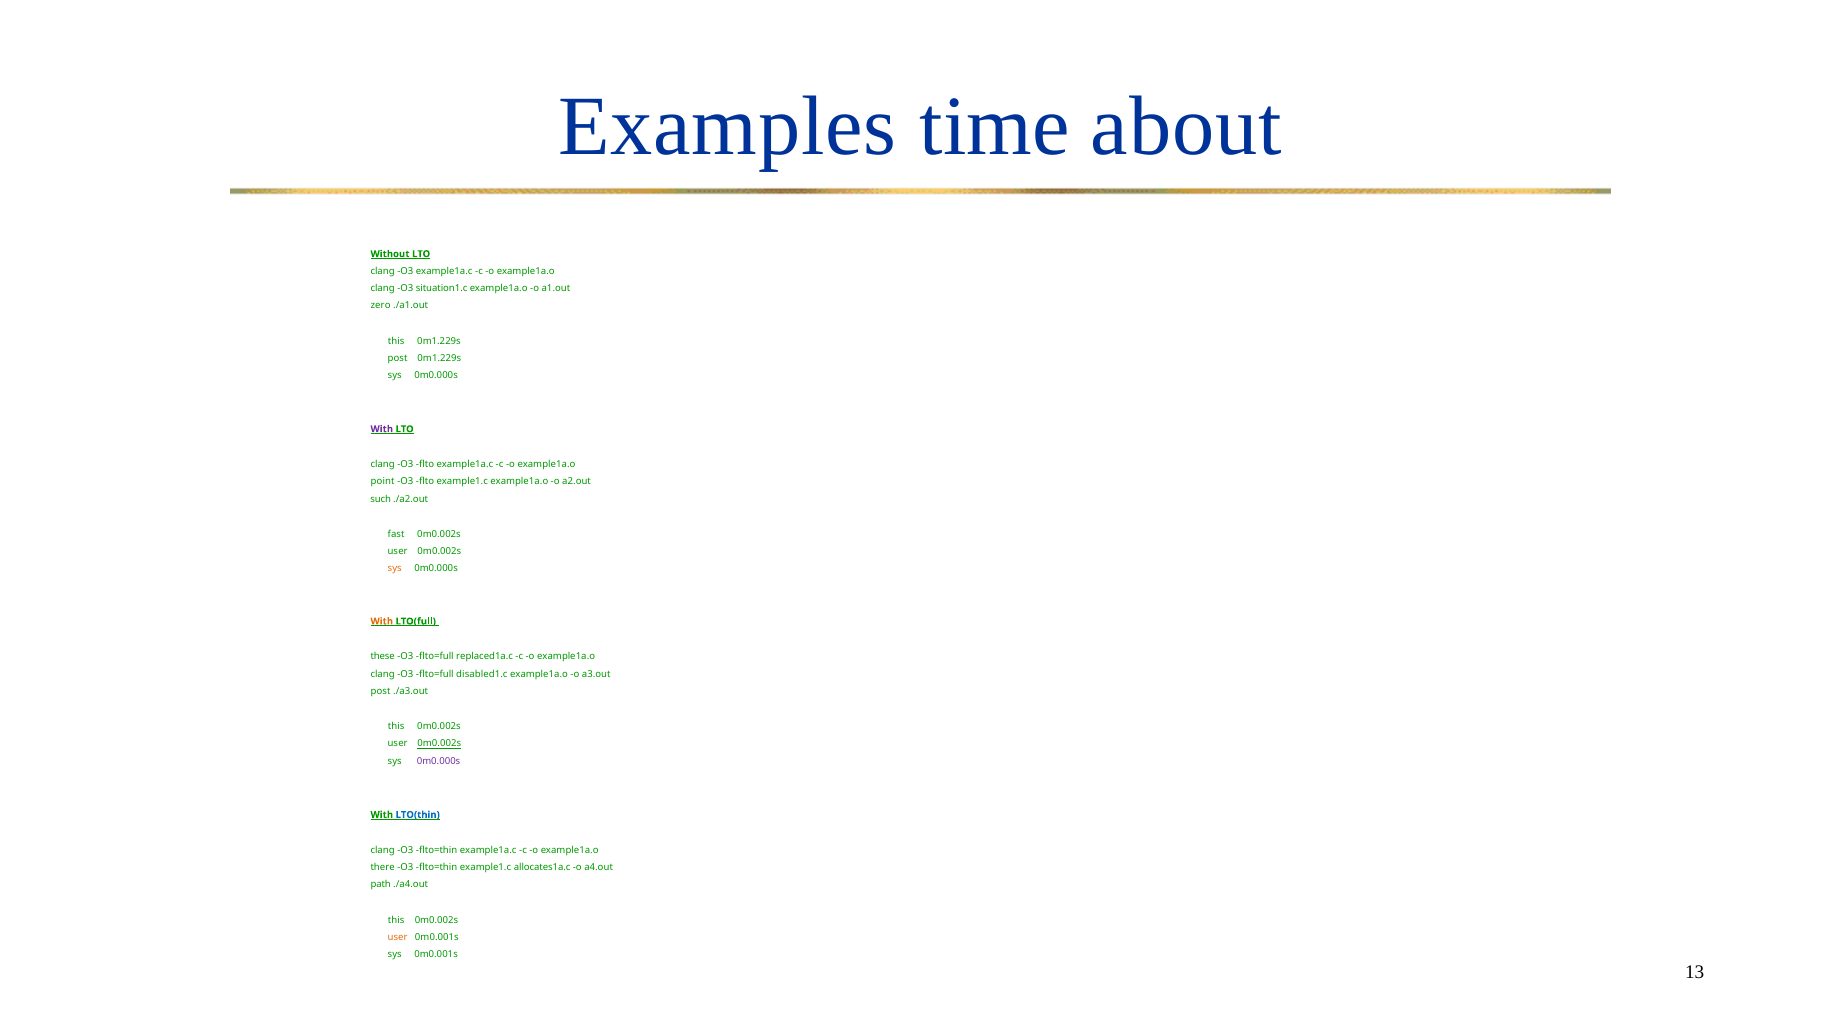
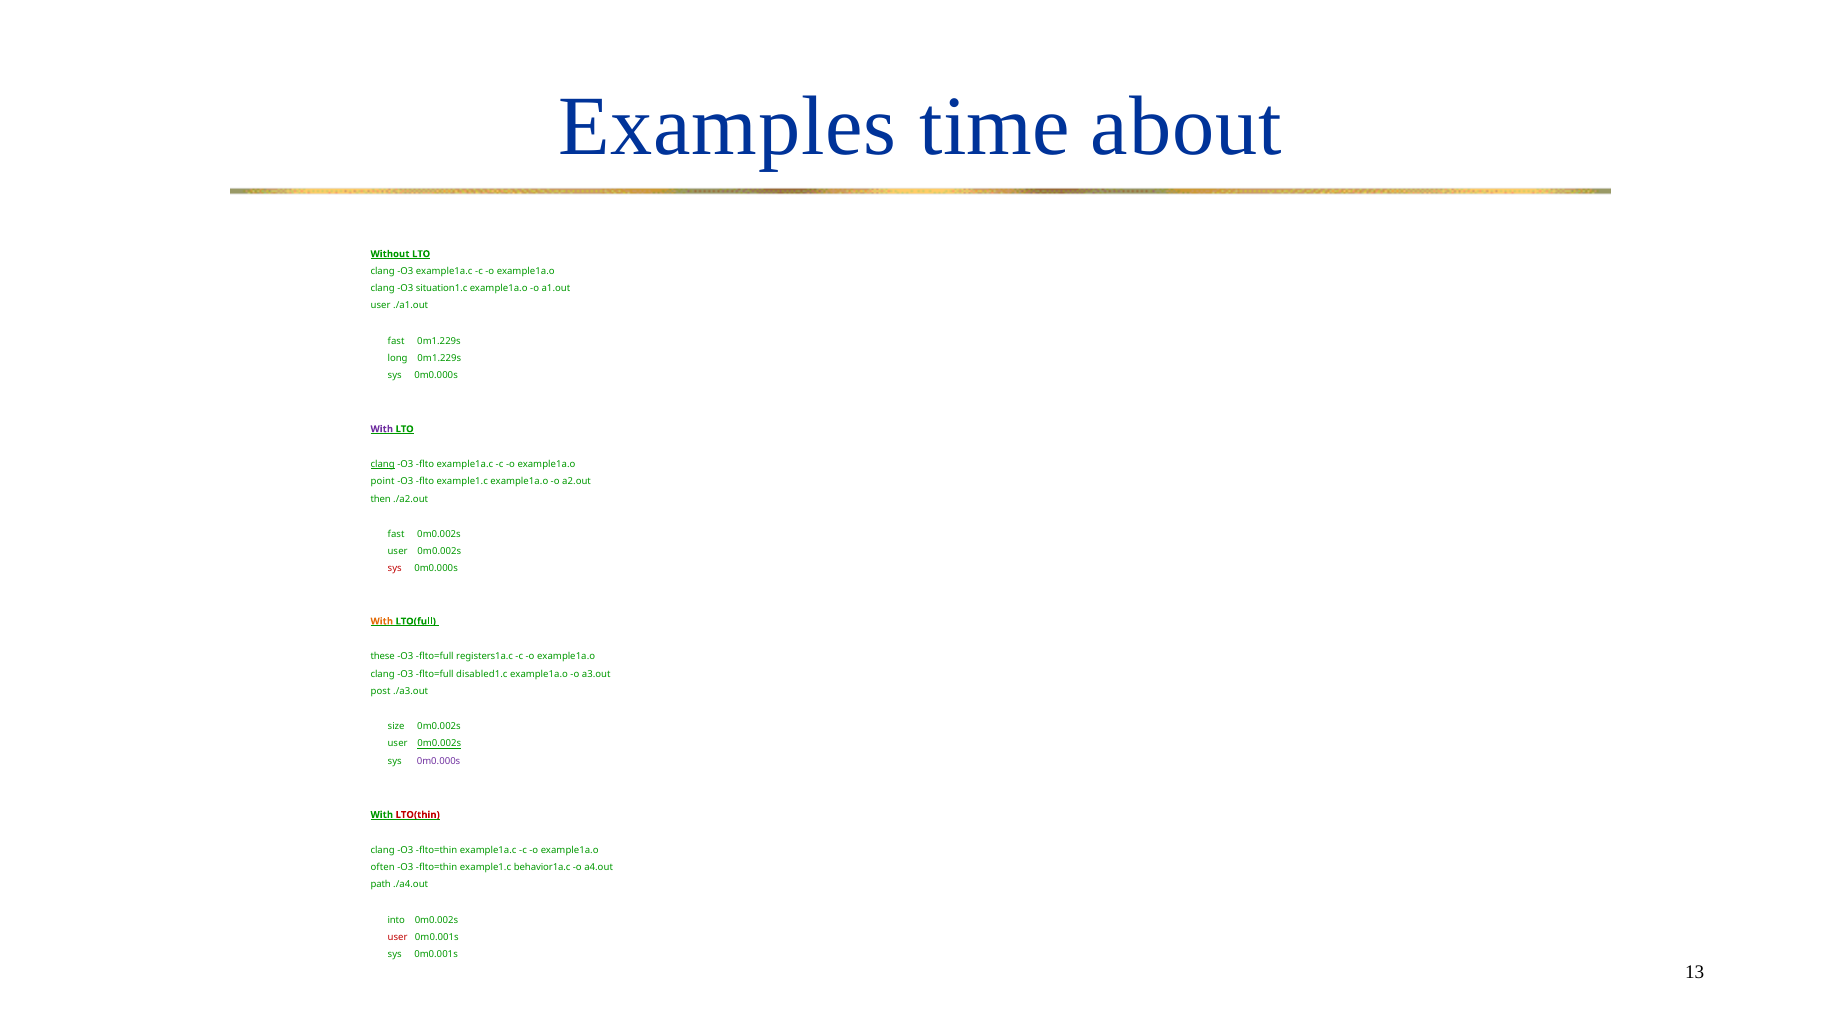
zero: zero -> user (381, 306)
this: this -> fast (396, 341)
post: post -> long (398, 358)
clang underline: none -> present (383, 465)
such: such -> then (381, 499)
sys colour: orange -> red (395, 569)
replaced1a.c: replaced1a.c -> registers1a.c (485, 657)
this: this -> size (396, 727)
LTO(thin colour: blue -> red (418, 815)
there: there -> often (383, 868)
allocates1a.c: allocates1a.c -> behavior1a.c (542, 868)
this: this -> into (396, 921)
user colour: orange -> red (398, 938)
